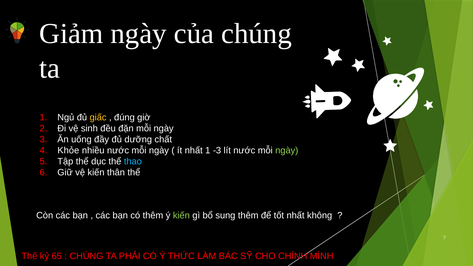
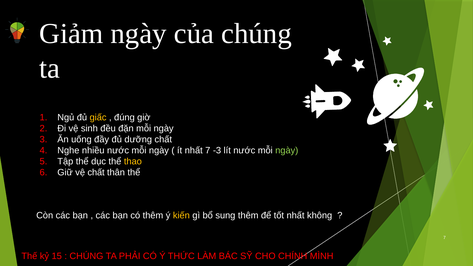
Khỏe: Khỏe -> Nghe (68, 151)
nhất 1: 1 -> 7 (208, 151)
thao colour: light blue -> yellow (133, 162)
vệ kiến: kiến -> chất (96, 173)
kiến colour: light green -> yellow (181, 216)
65: 65 -> 15 (57, 256)
